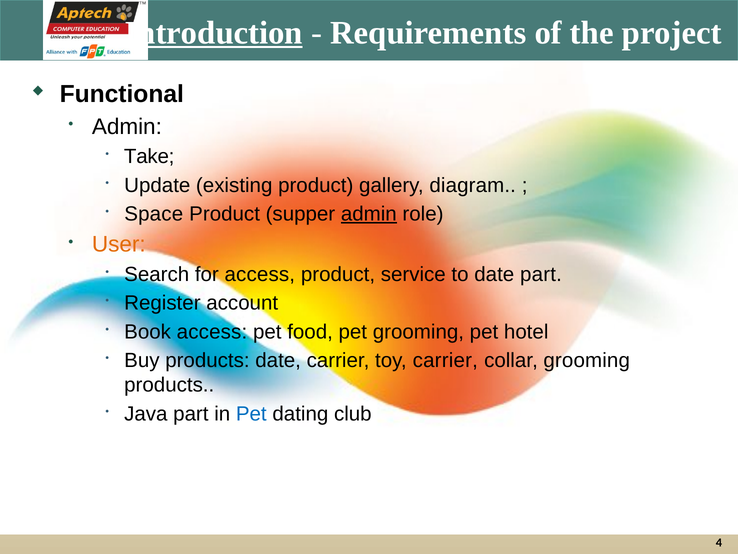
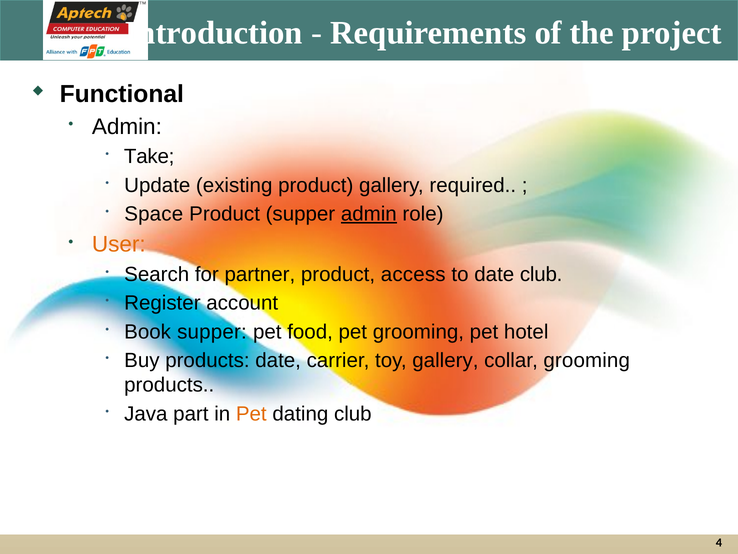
Introduction underline: present -> none (214, 33)
diagram: diagram -> required (473, 185)
for access: access -> partner (260, 274)
service: service -> access (413, 274)
date part: part -> club (541, 274)
Book access: access -> supper (212, 331)
toy carrier: carrier -> gallery (445, 360)
Pet colour: blue -> orange (251, 414)
